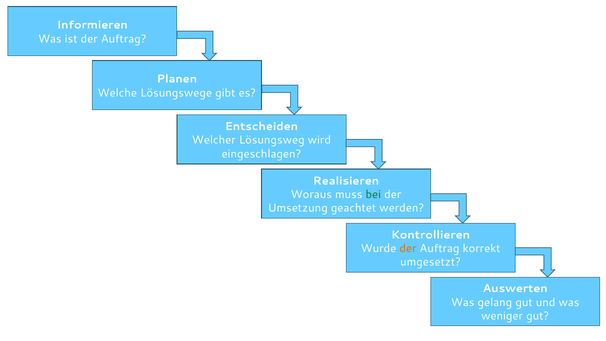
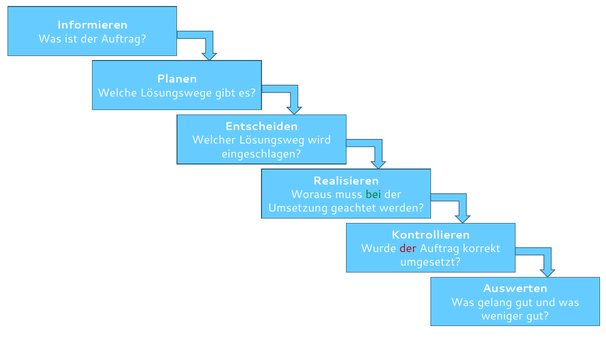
der colour: orange -> red (408, 248)
